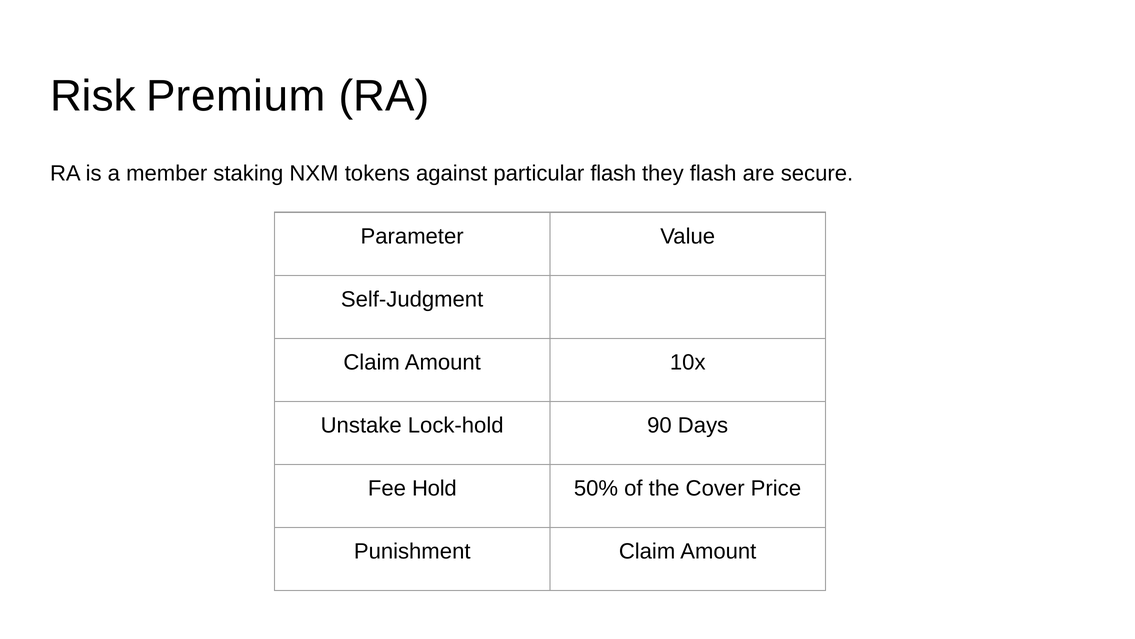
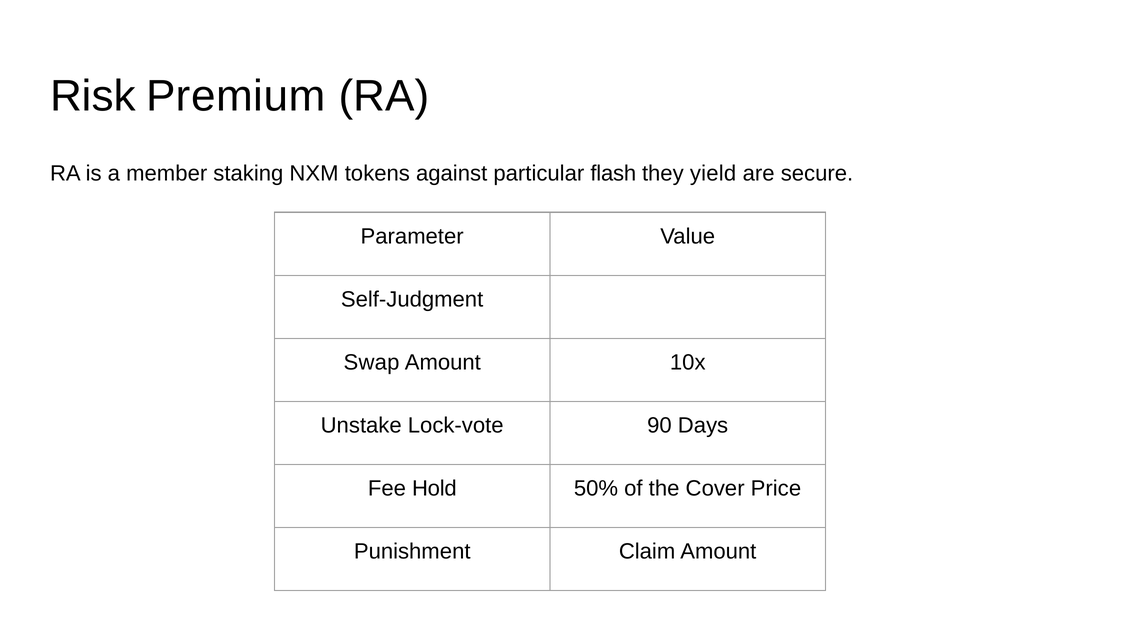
they flash: flash -> yield (713, 173)
Claim: Claim -> Swap (372, 362)
Lock-hold: Lock-hold -> Lock-vote (456, 425)
